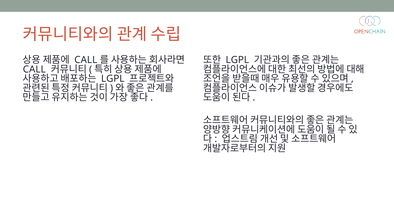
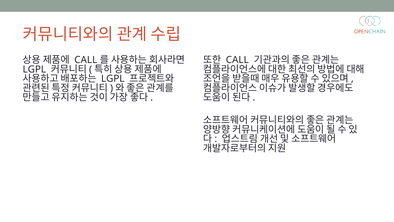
LGPL: LGPL -> CALL (237, 60)
CALL: CALL -> LGPL (34, 69)
